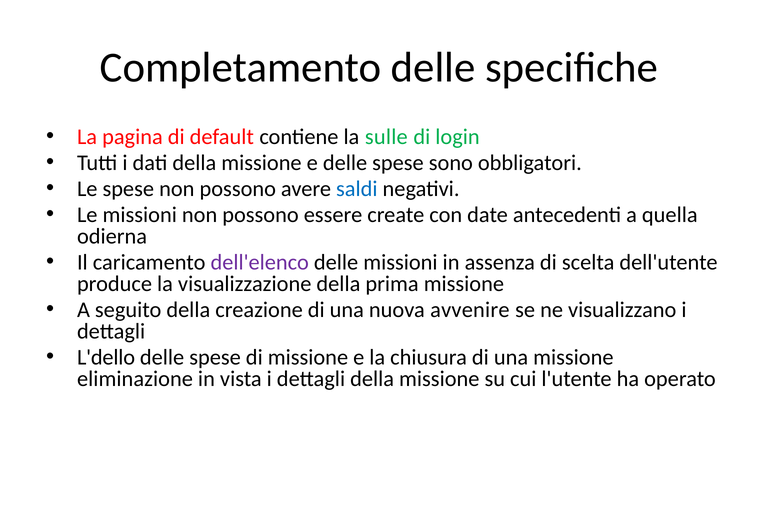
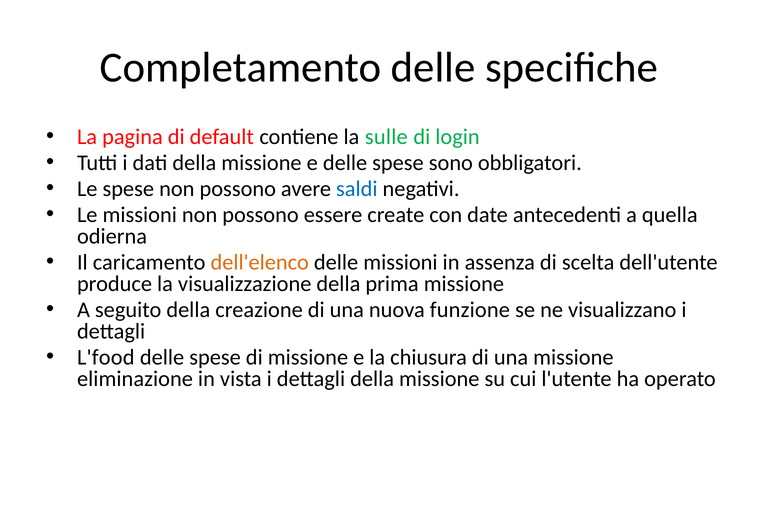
dell'elenco colour: purple -> orange (260, 262)
avvenire: avvenire -> funzione (470, 309)
L'dello: L'dello -> L'food (106, 357)
